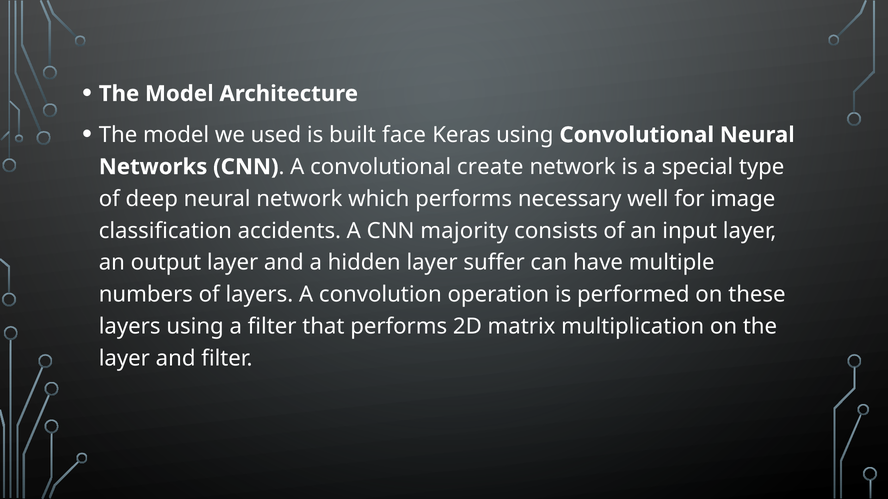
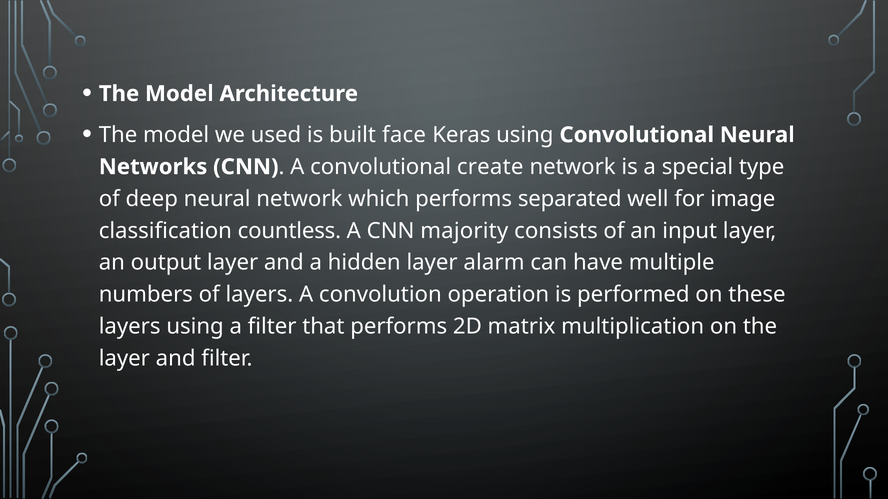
necessary: necessary -> separated (570, 199)
accidents: accidents -> countless (289, 231)
suffer: suffer -> alarm (494, 263)
